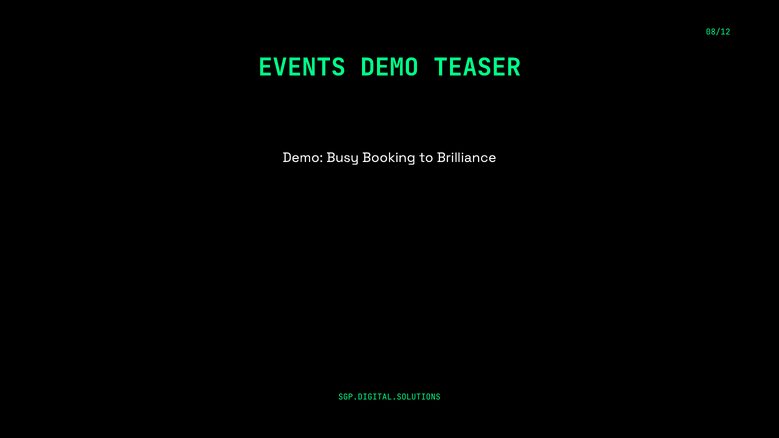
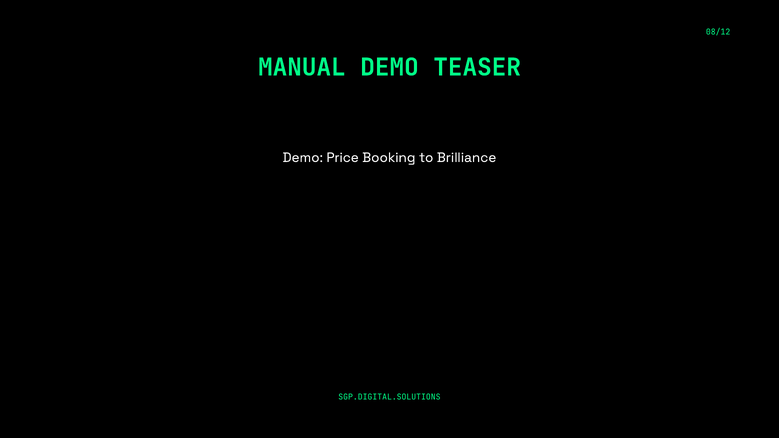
EVENTS: EVENTS -> MANUAL (302, 67)
Busy: Busy -> Price (343, 158)
